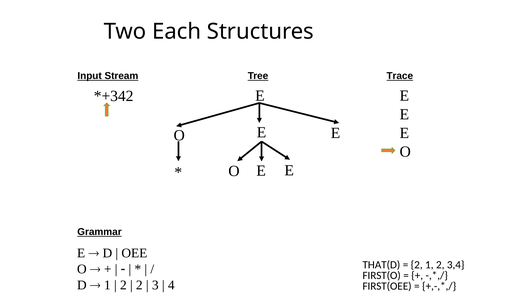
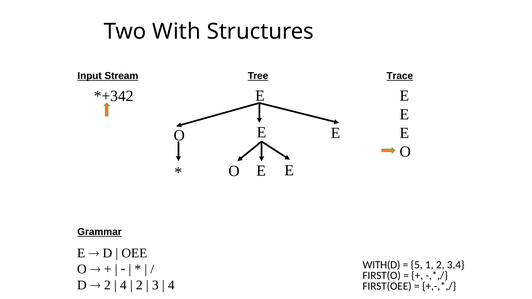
Each: Each -> With (177, 31)
THAT(D: THAT(D -> WITH(D (381, 265)
2: 2 -> 5 (417, 265)
1: 1 -> 2 (107, 285)
2: 2 -> 4 (123, 285)
